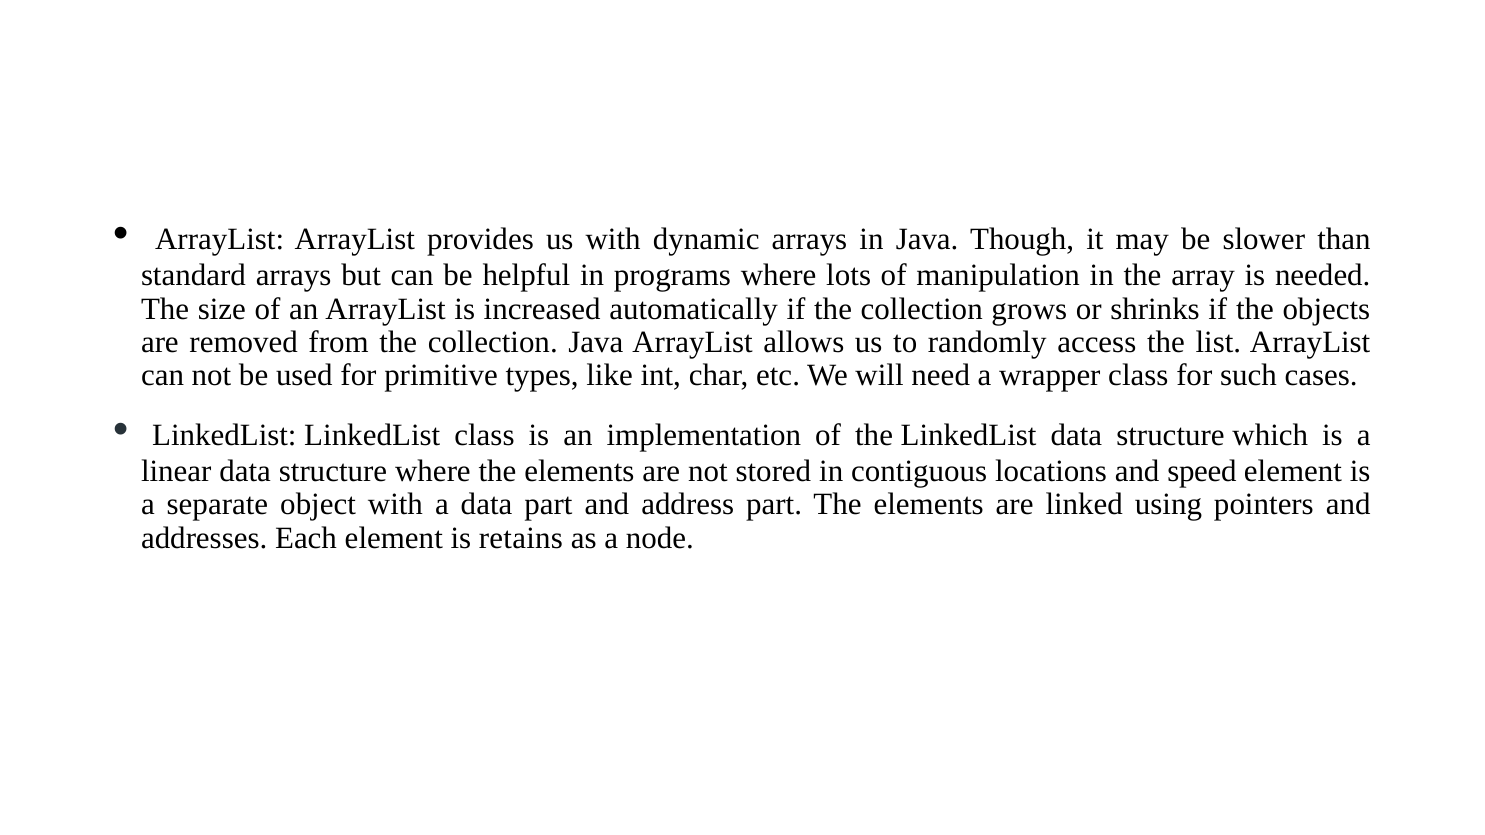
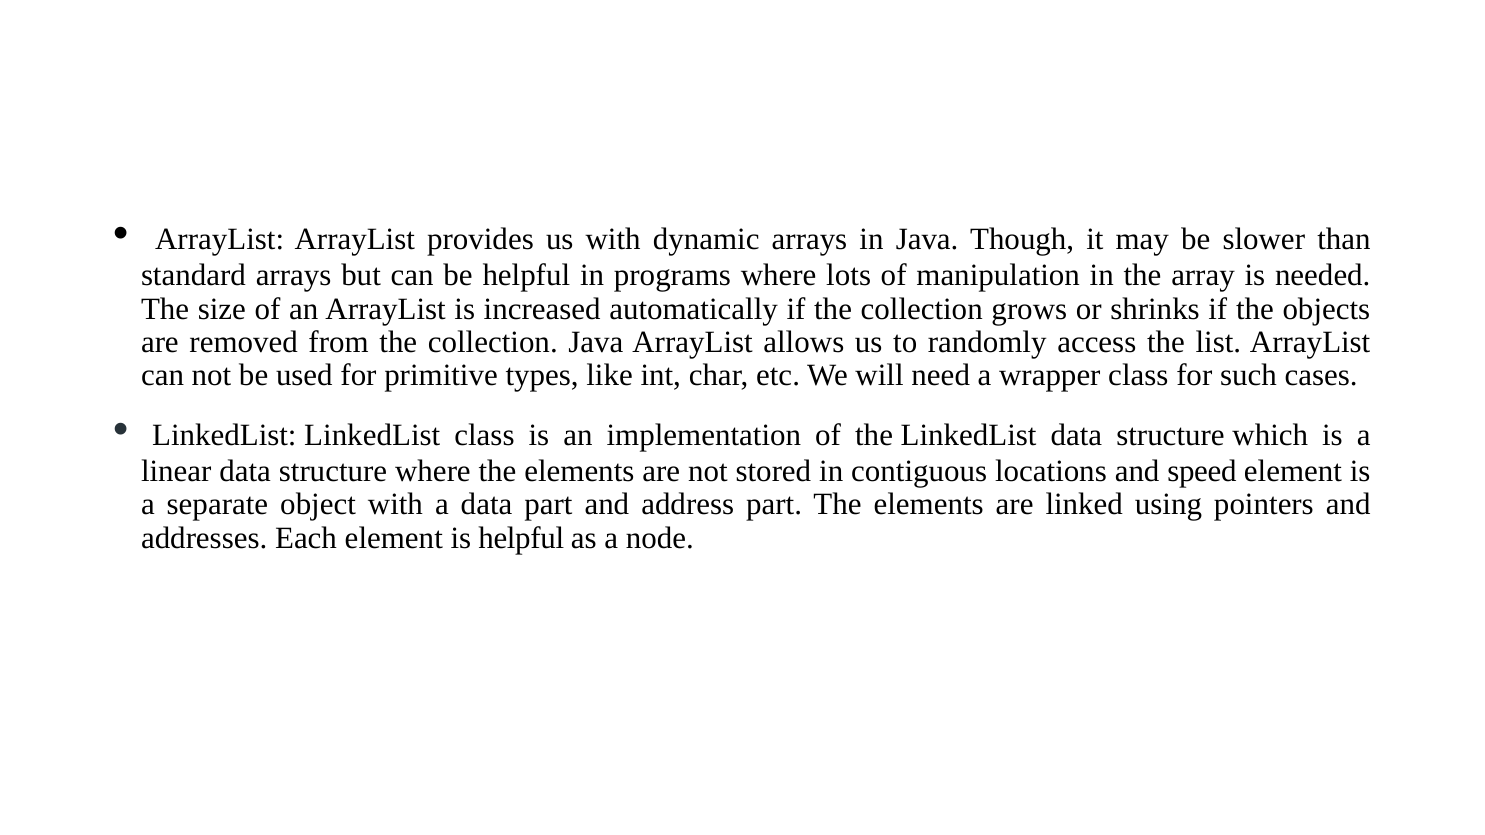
is retains: retains -> helpful (521, 538)
